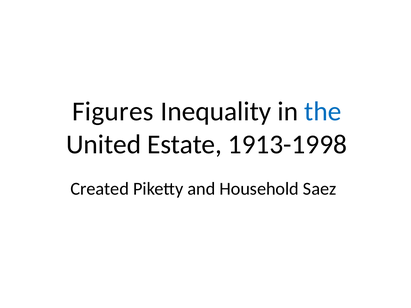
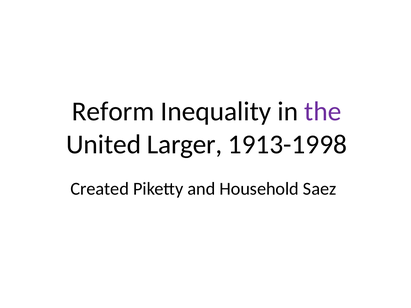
Figures: Figures -> Reform (113, 112)
the colour: blue -> purple (323, 112)
Estate: Estate -> Larger (185, 145)
